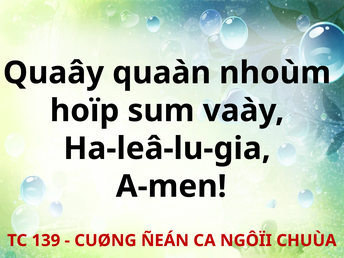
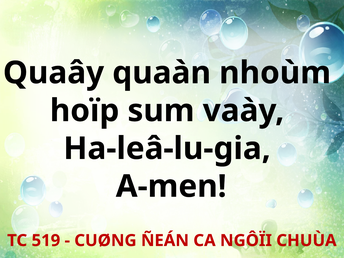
139: 139 -> 519 (46, 241)
